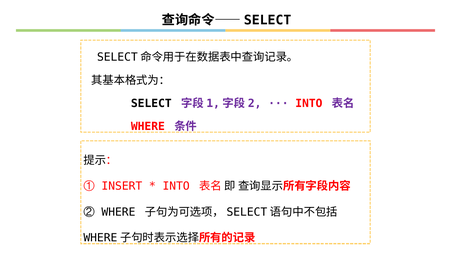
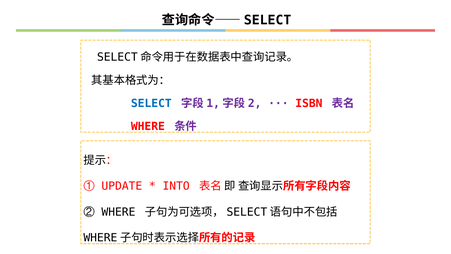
SELECT colour: black -> blue (151, 103)
INTO: INTO -> ISBN (309, 103)
INSERT: INSERT -> UPDATE (122, 186)
